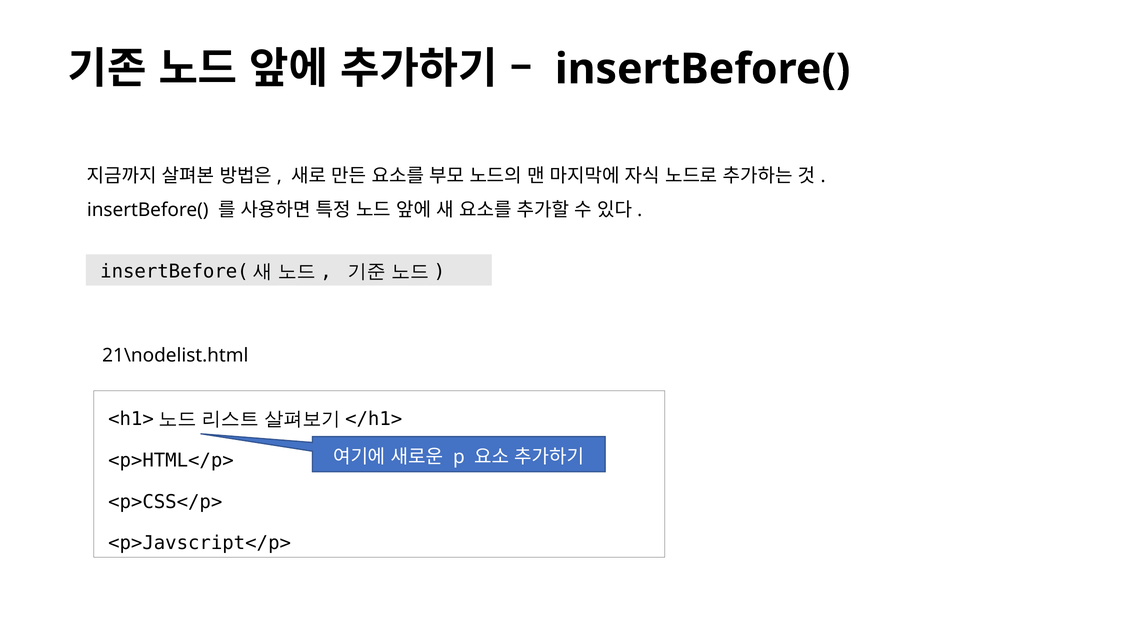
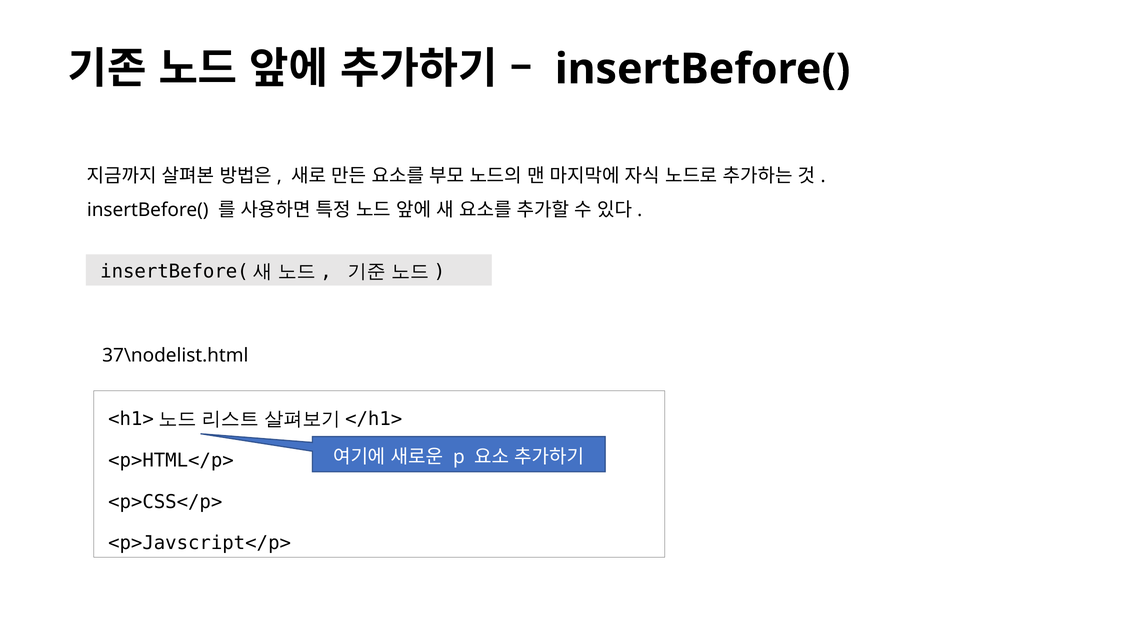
21\nodelist.html: 21\nodelist.html -> 37\nodelist.html (175, 356)
